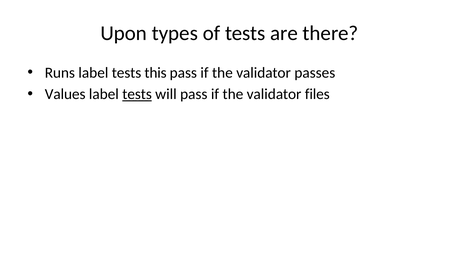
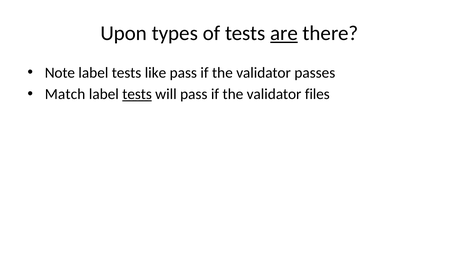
are underline: none -> present (284, 33)
Runs: Runs -> Note (60, 73)
this: this -> like (155, 73)
Values: Values -> Match (65, 94)
